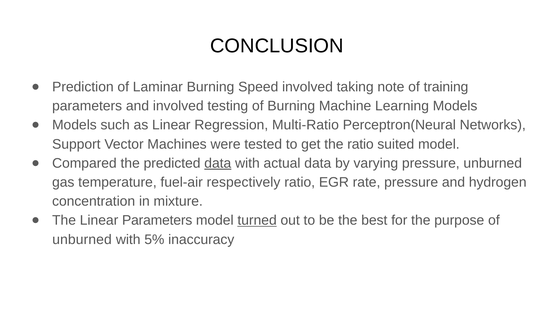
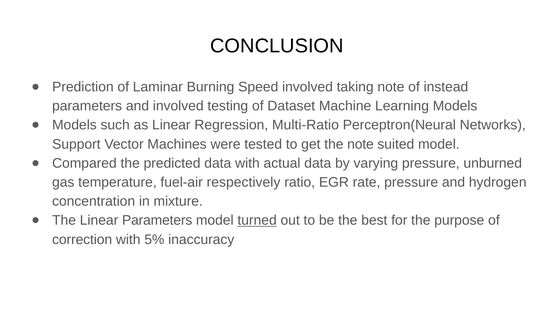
training: training -> instead (446, 87)
of Burning: Burning -> Dataset (291, 106)
the ratio: ratio -> note (361, 144)
data underline: present -> none (218, 164)
unburned: unburned -> correction (82, 240)
